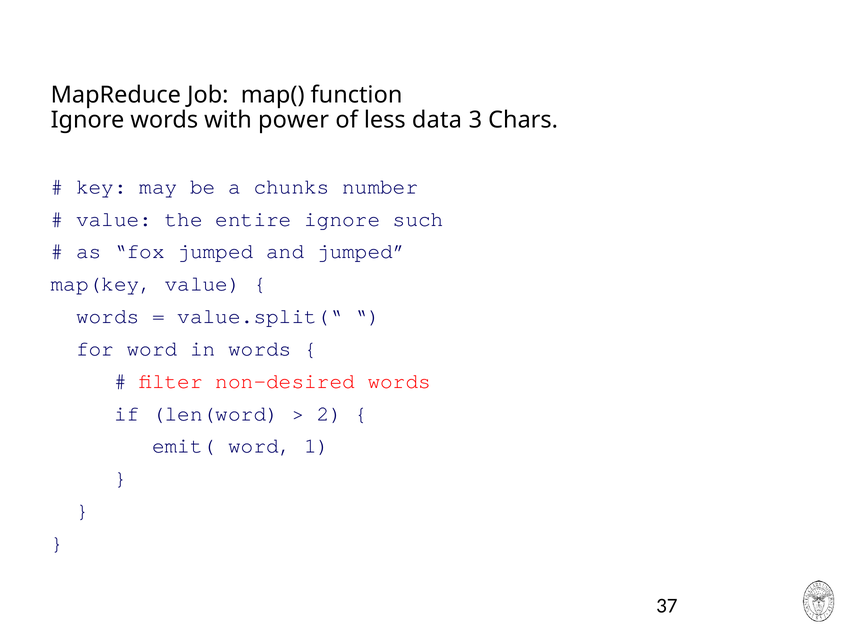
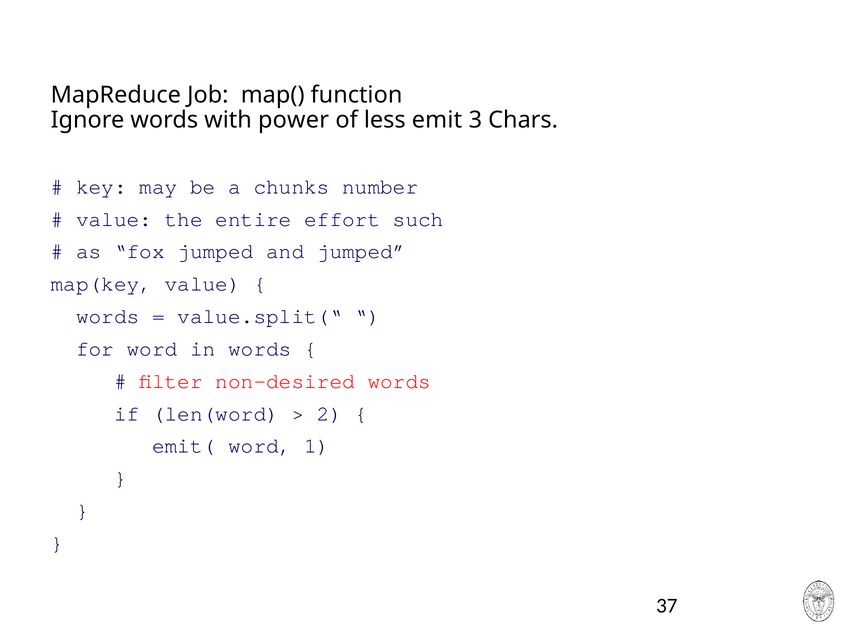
data: data -> emit (437, 120)
entire ignore: ignore -> effort (342, 219)
